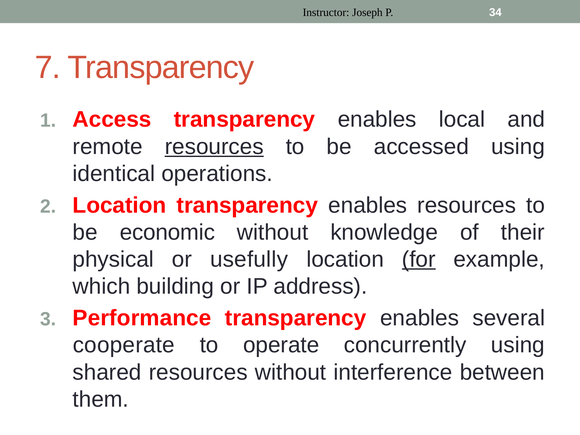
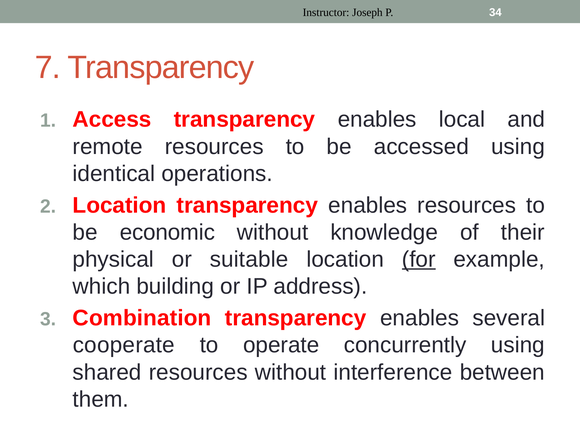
resources underline: present -> none (214, 147)
usefully: usefully -> suitable (249, 259)
Performance: Performance -> Combination (142, 318)
